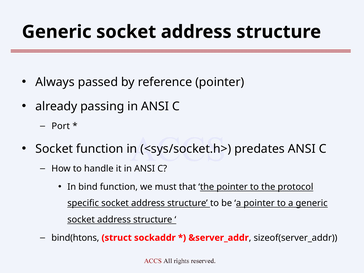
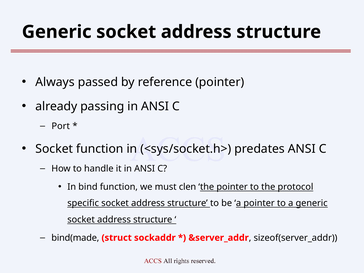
that: that -> clen (188, 187)
bind(htons: bind(htons -> bind(made (75, 238)
